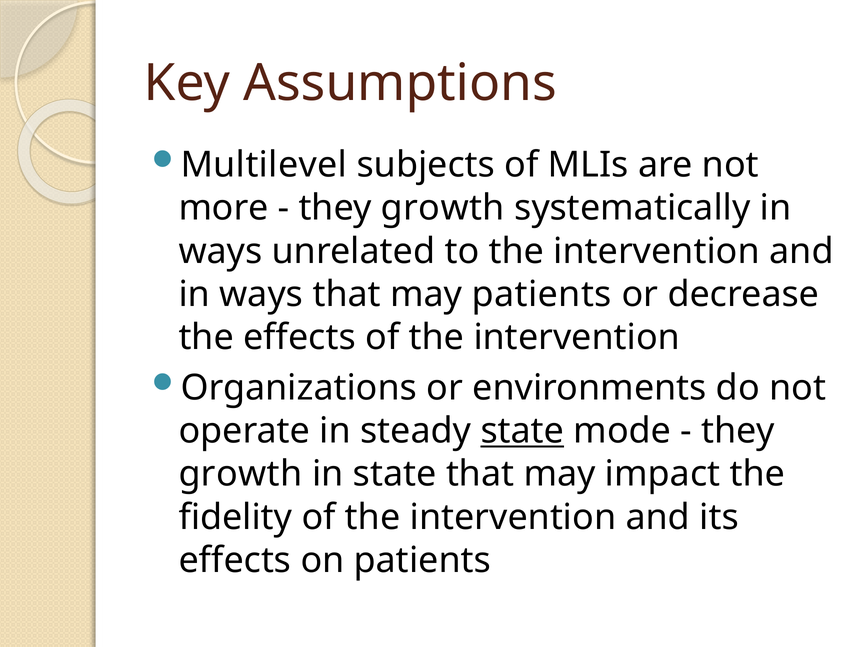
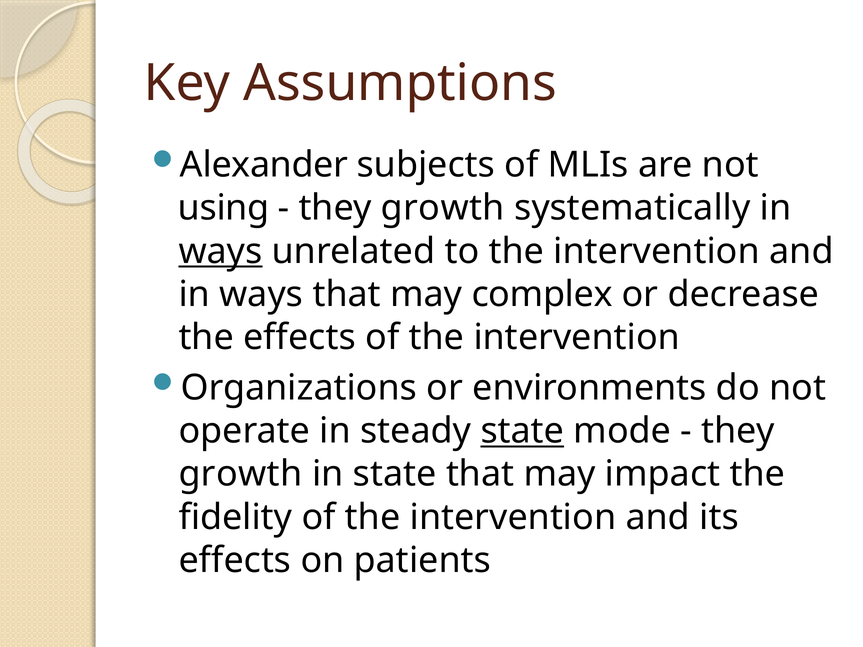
Multilevel: Multilevel -> Alexander (264, 165)
more: more -> using (224, 208)
ways underline: none -> present (220, 251)
may patients: patients -> complex (542, 294)
